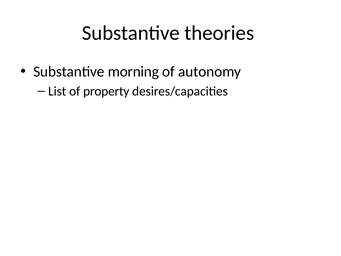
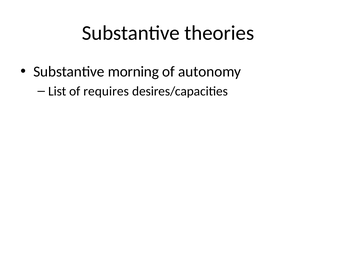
property: property -> requires (106, 91)
